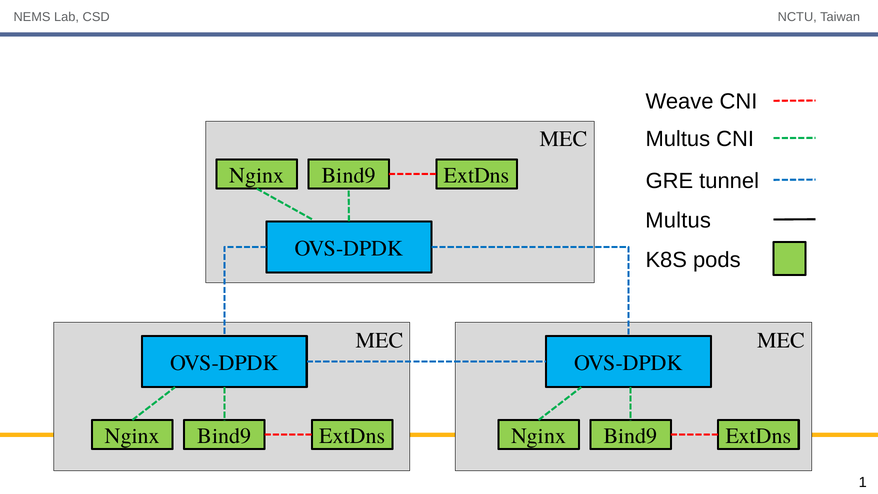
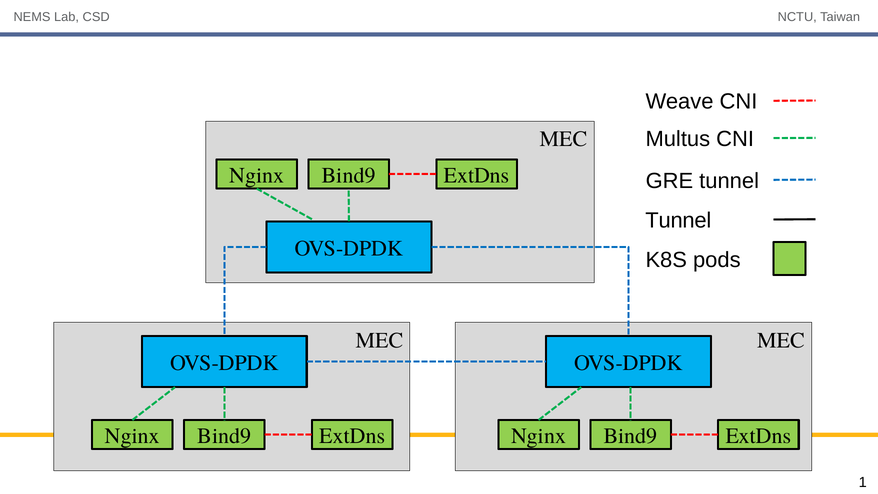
Multus: Multus -> Tunnel (678, 220)
